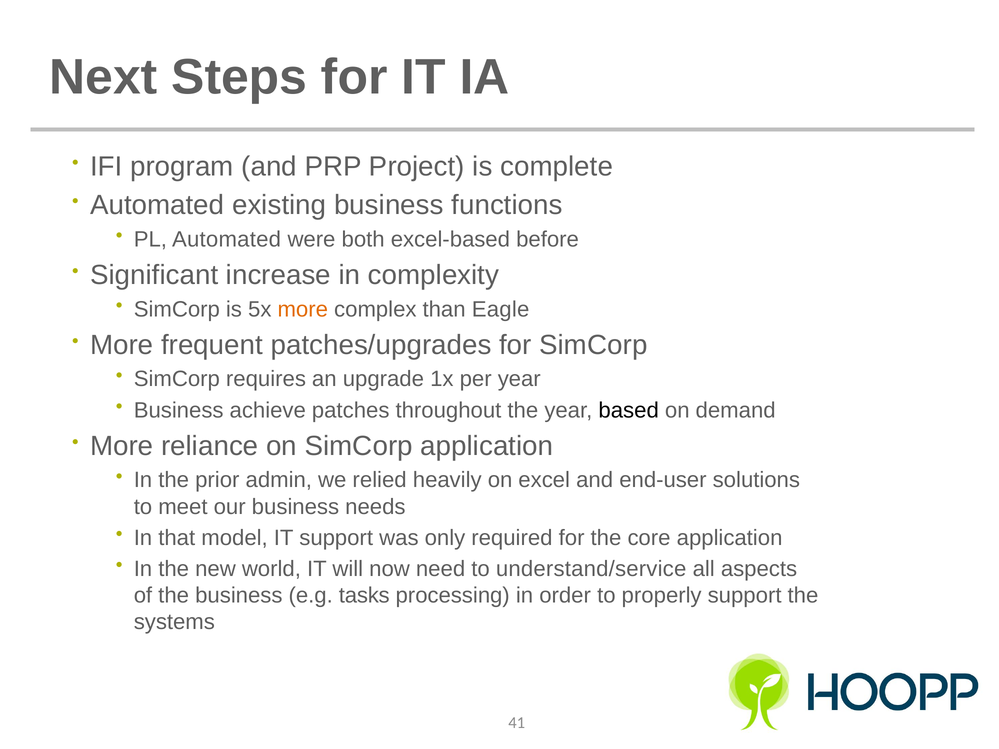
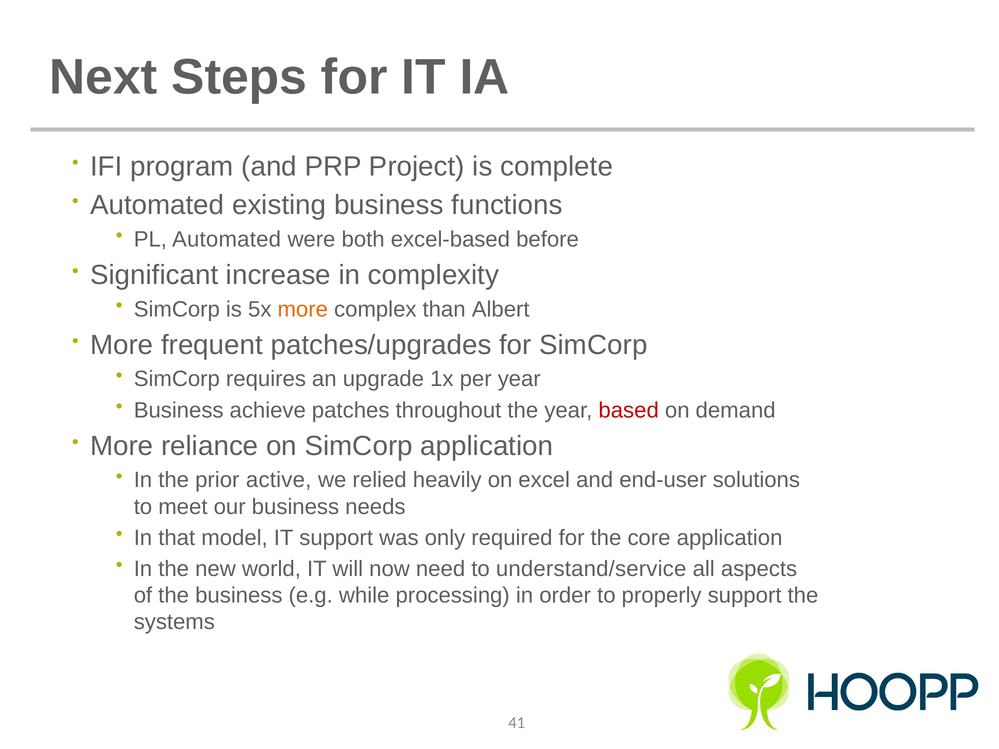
Eagle: Eagle -> Albert (501, 309)
based colour: black -> red (629, 410)
admin: admin -> active (279, 480)
tasks: tasks -> while (364, 596)
